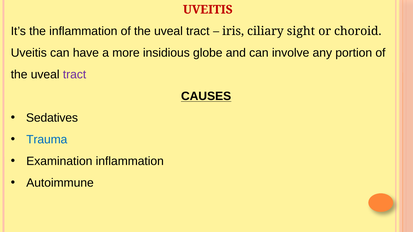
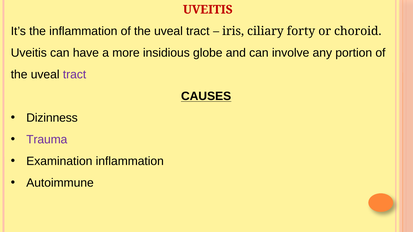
sight: sight -> forty (301, 31)
Sedatives: Sedatives -> Dizinness (52, 118)
Trauma colour: blue -> purple (47, 140)
